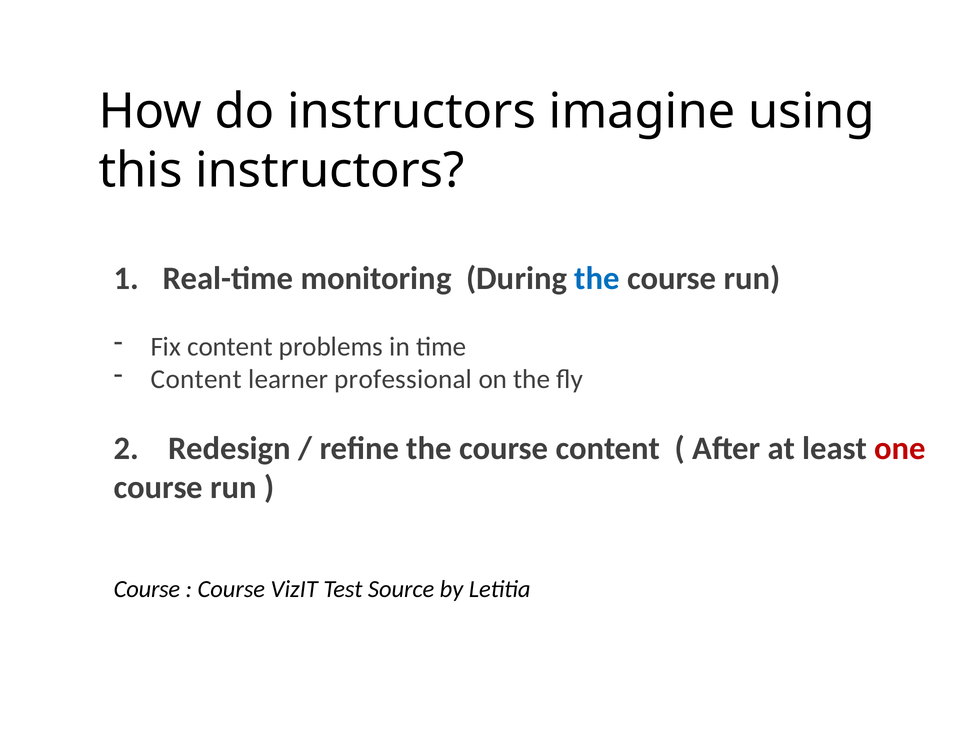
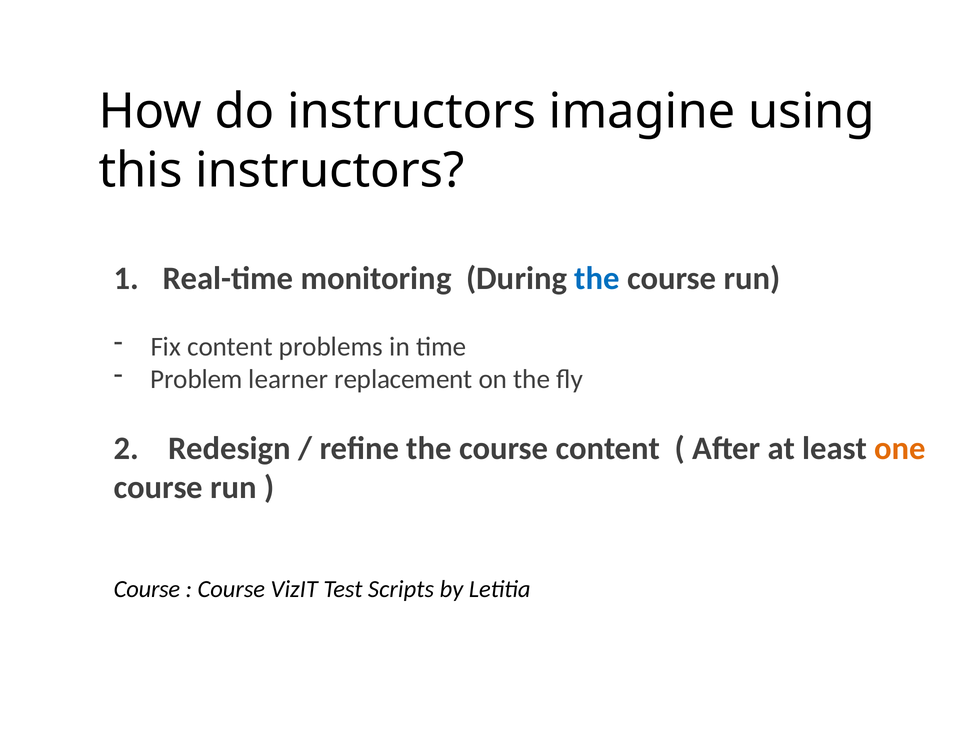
Content: Content -> Problem (197, 379)
professional: professional -> replacement (403, 379)
one colour: red -> orange (900, 448)
Source: Source -> Scripts (401, 589)
